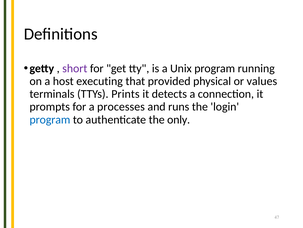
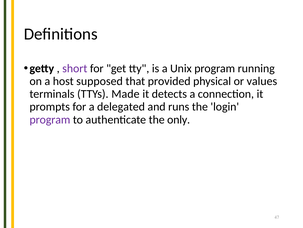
executing: executing -> supposed (100, 81)
Prints: Prints -> Made (125, 94)
processes: processes -> delegated (121, 106)
program colour: blue -> purple (50, 119)
